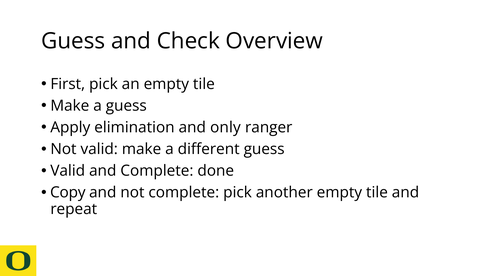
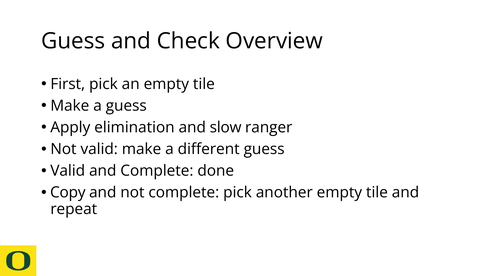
only: only -> slow (226, 127)
